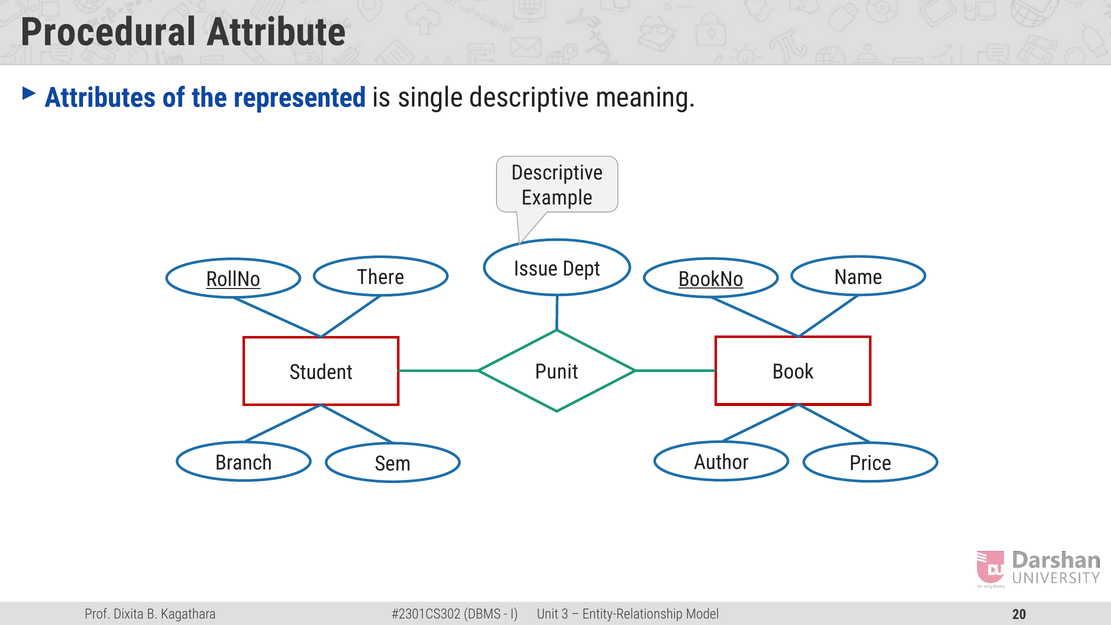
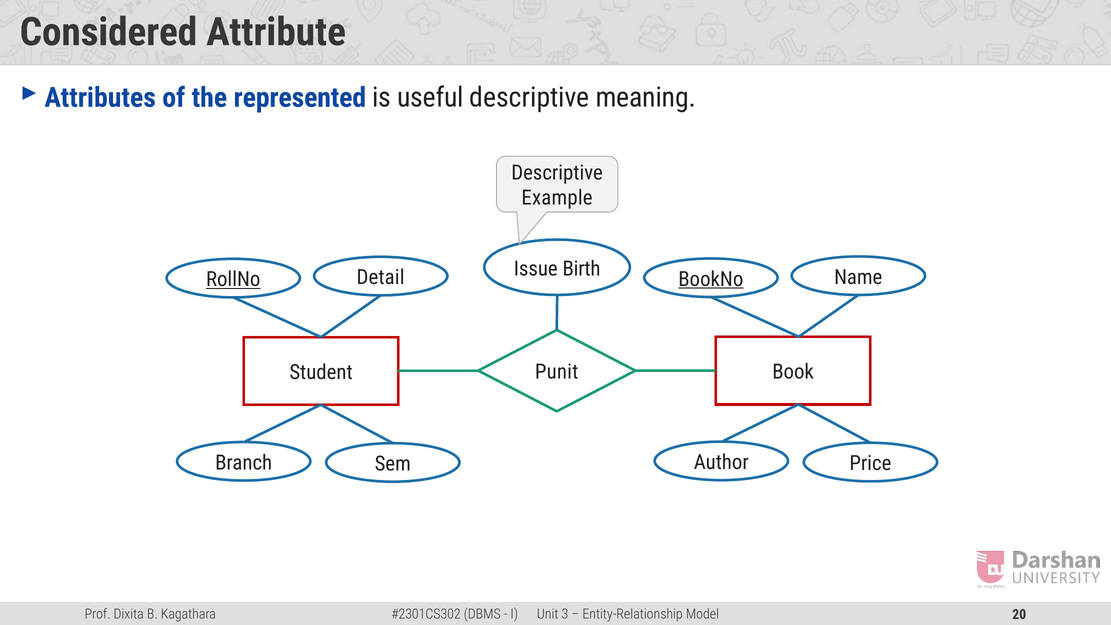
Procedural: Procedural -> Considered (108, 32)
single: single -> useful (430, 98)
Dept: Dept -> Birth (581, 269)
There: There -> Detail (381, 277)
